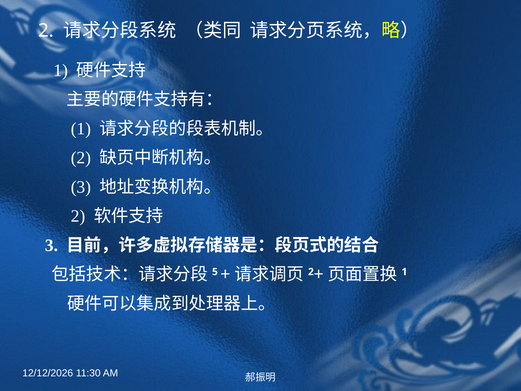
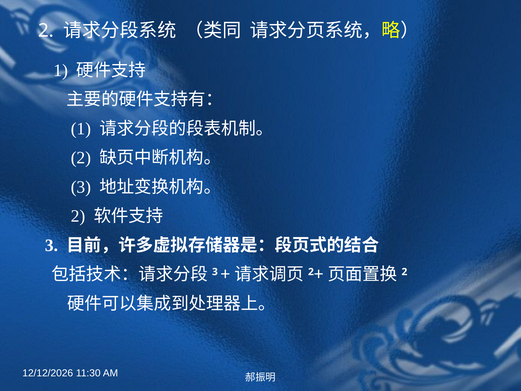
5: 5 -> 3 (215, 272)
1: 1 -> 2 (404, 272)
